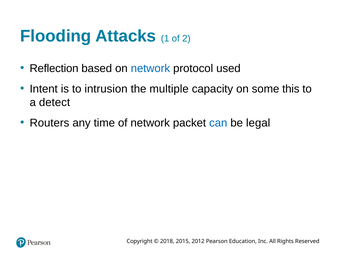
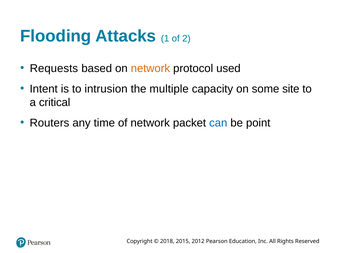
Reflection: Reflection -> Requests (54, 68)
network colour: blue -> orange (150, 68)
this: this -> site (291, 89)
detect: detect -> critical (55, 102)
legal: legal -> point (258, 123)
